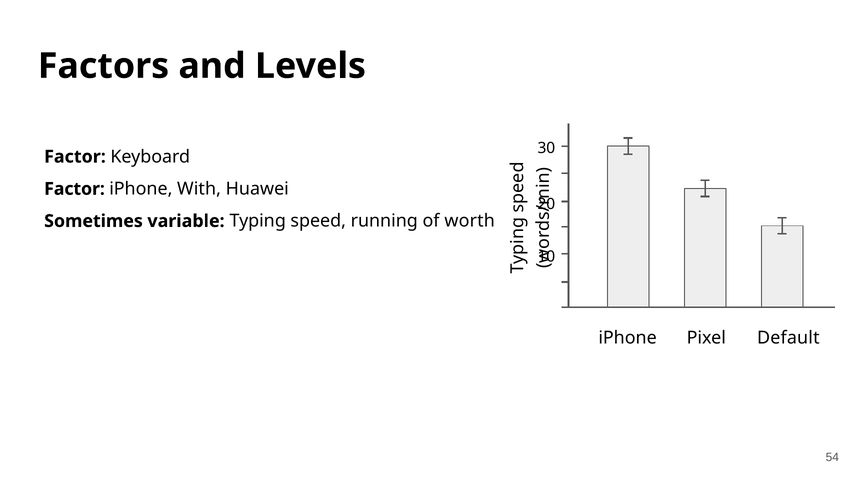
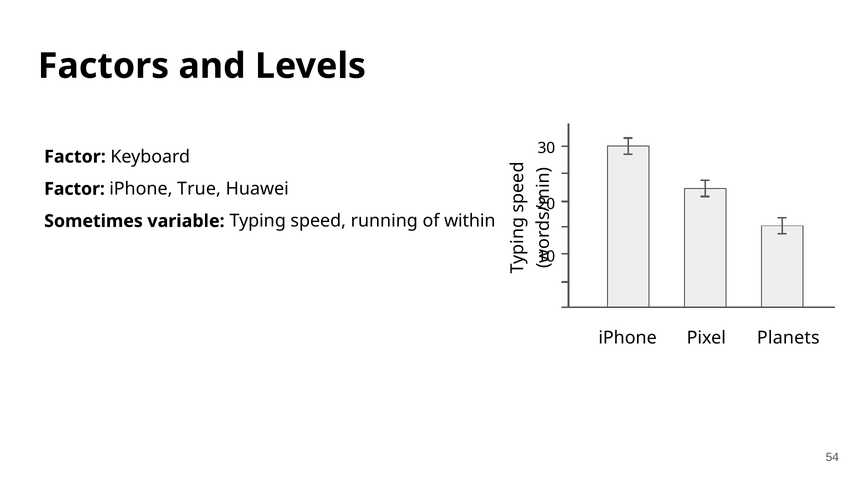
With: With -> True (199, 189)
worth: worth -> within (470, 221)
Default: Default -> Planets (788, 338)
